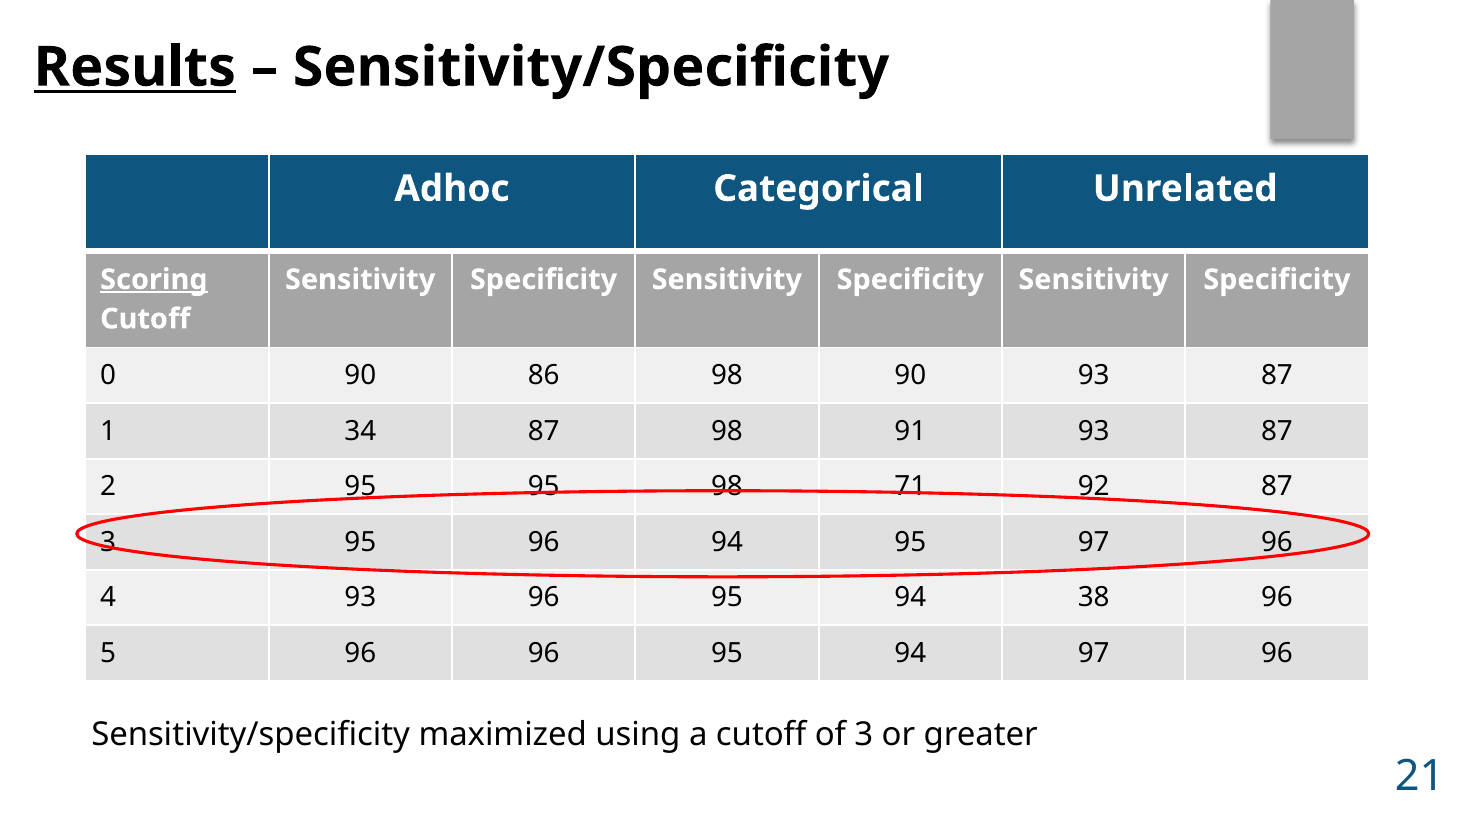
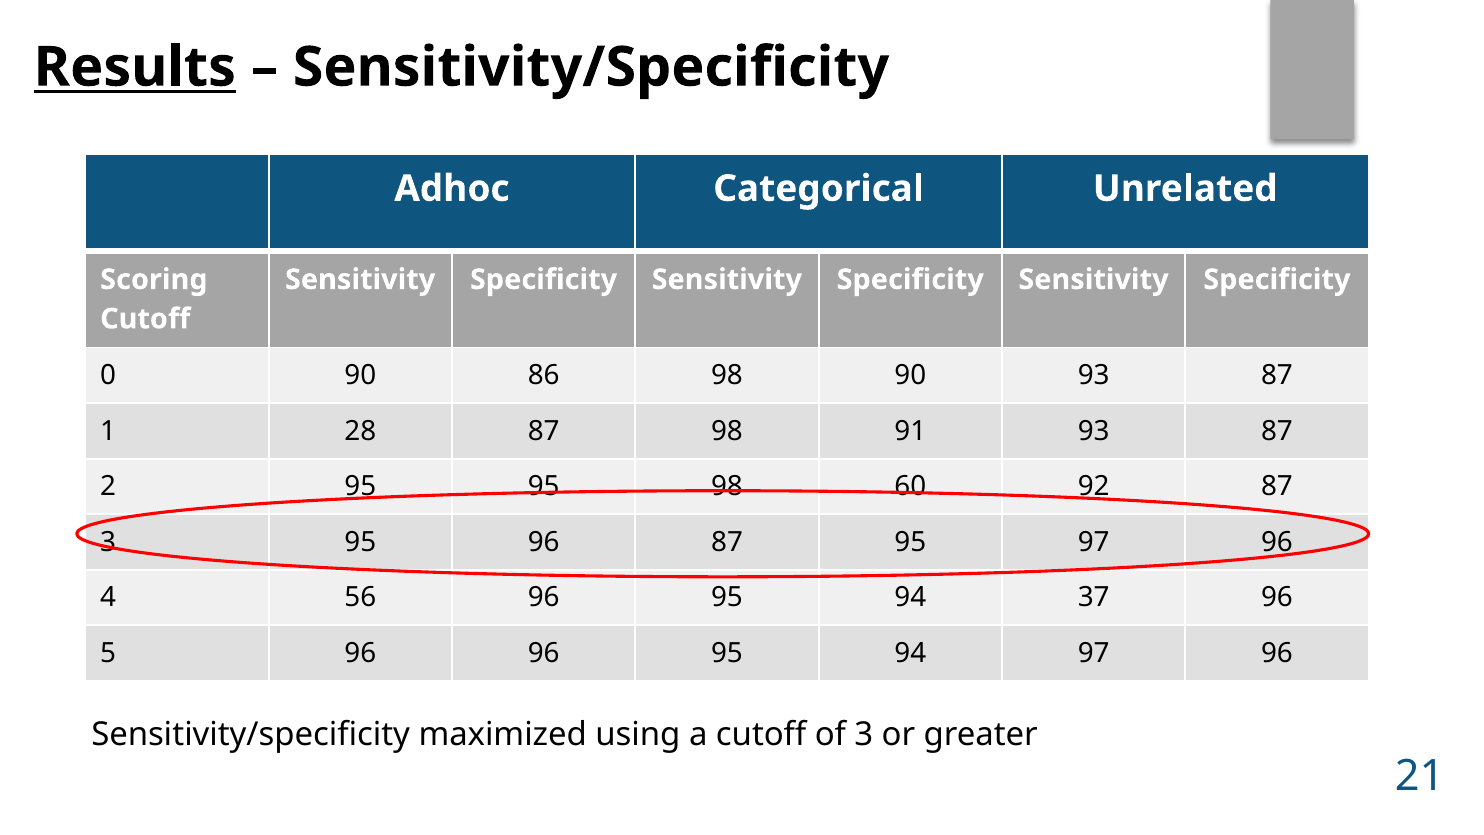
Scoring underline: present -> none (154, 280)
34: 34 -> 28 (360, 431)
71: 71 -> 60 (910, 486)
96 94: 94 -> 87 (727, 542)
4 93: 93 -> 56 (360, 597)
38: 38 -> 37 (1094, 597)
